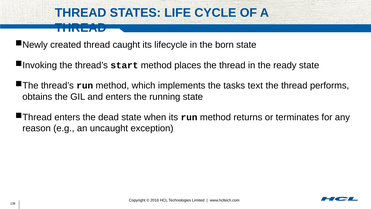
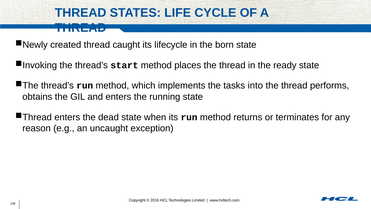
text: text -> into (255, 86)
